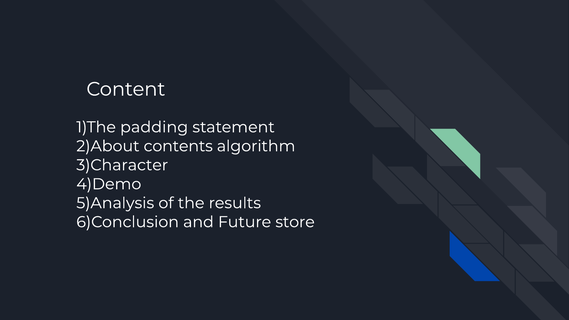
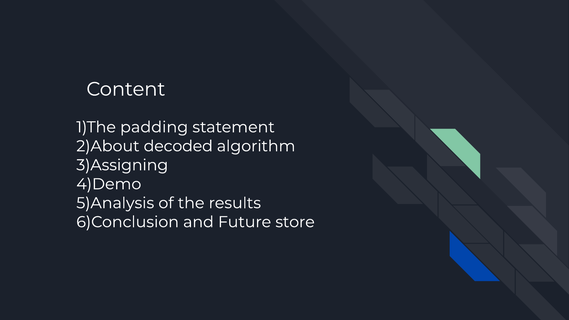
contents: contents -> decoded (178, 146)
3)Character: 3)Character -> 3)Assigning (122, 165)
